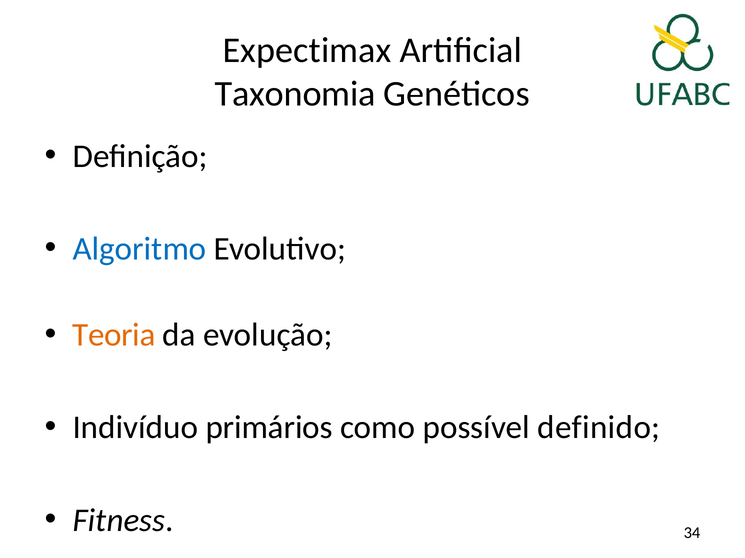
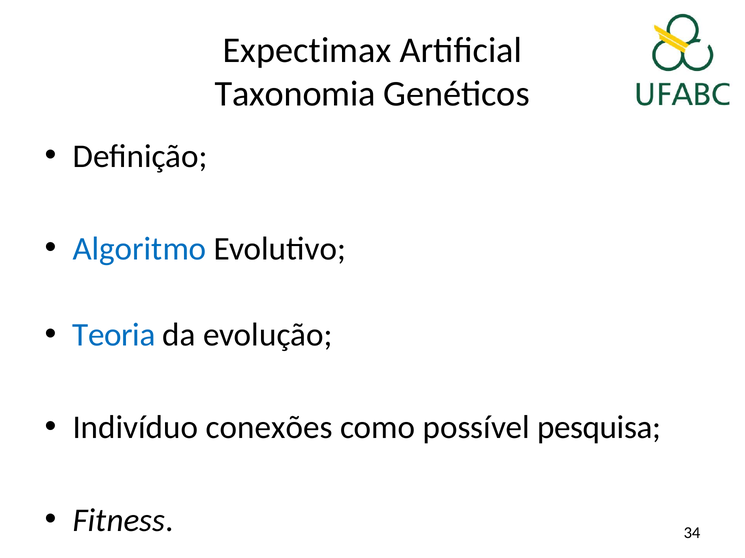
Teoria colour: orange -> blue (114, 335)
primários: primários -> conexões (269, 428)
definido: definido -> pesquisa (599, 428)
